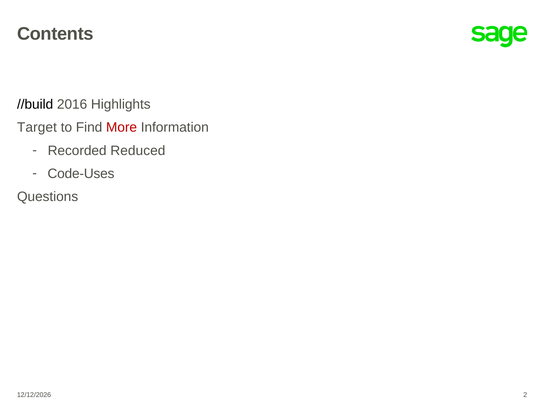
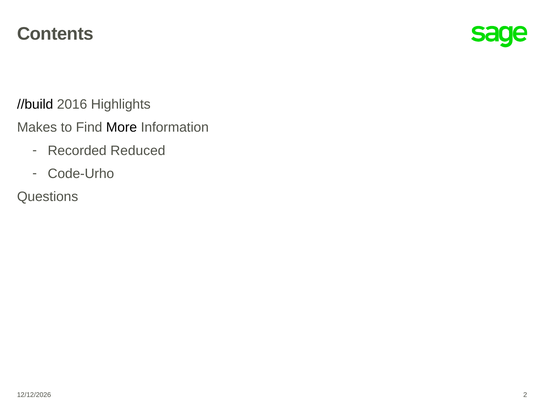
Target: Target -> Makes (37, 127)
More colour: red -> black (122, 127)
Code-Uses: Code-Uses -> Code-Urho (81, 174)
